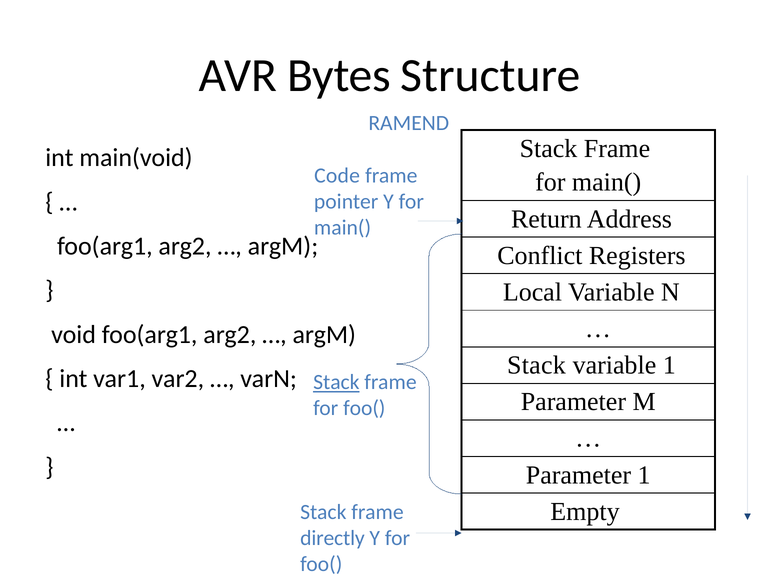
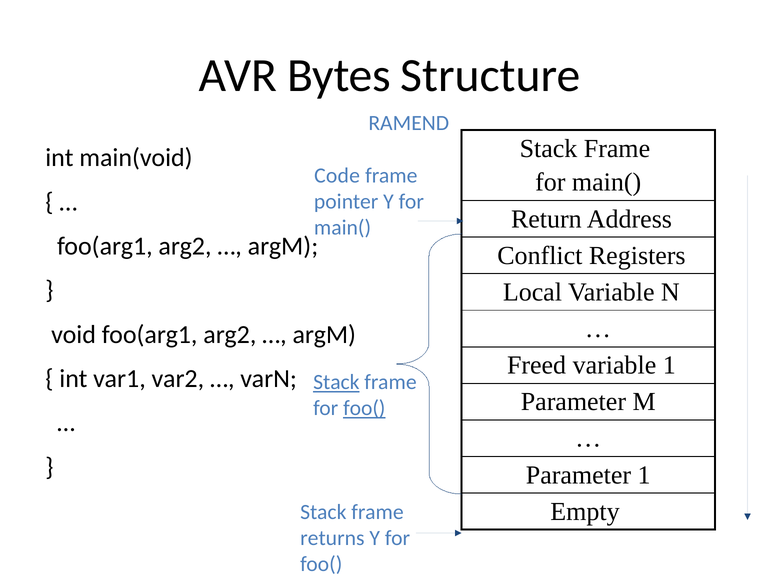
Stack: Stack -> Freed (537, 365)
foo( underline: none -> present (364, 408)
directly: directly -> returns (332, 538)
